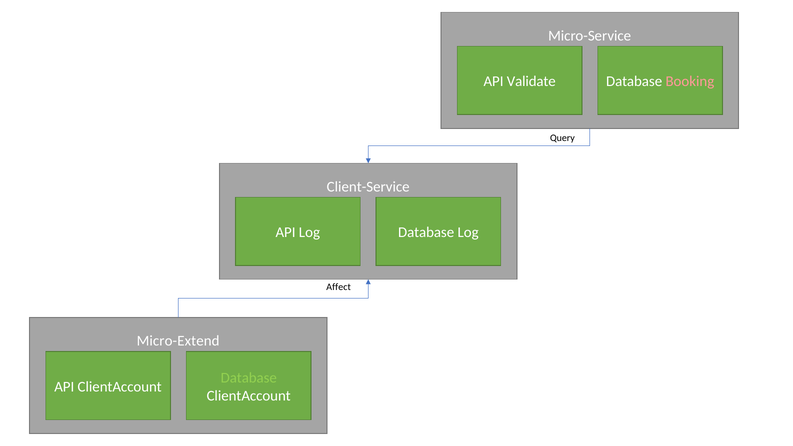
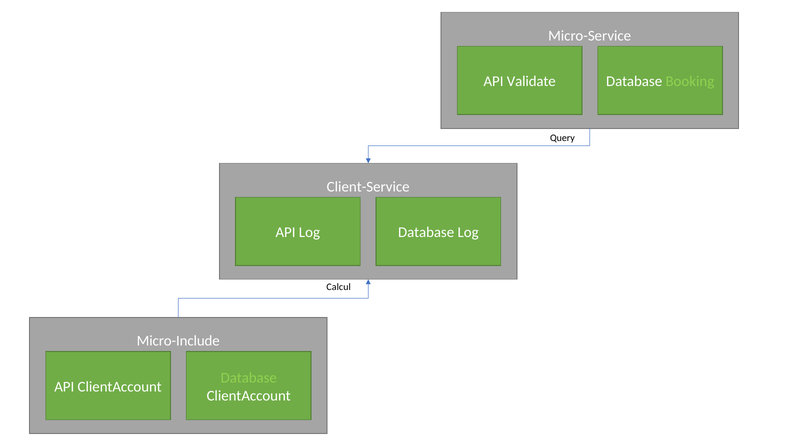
Booking colour: pink -> light green (690, 81)
Affect: Affect -> Calcul (339, 287)
Micro-Extend: Micro-Extend -> Micro-Include (178, 341)
